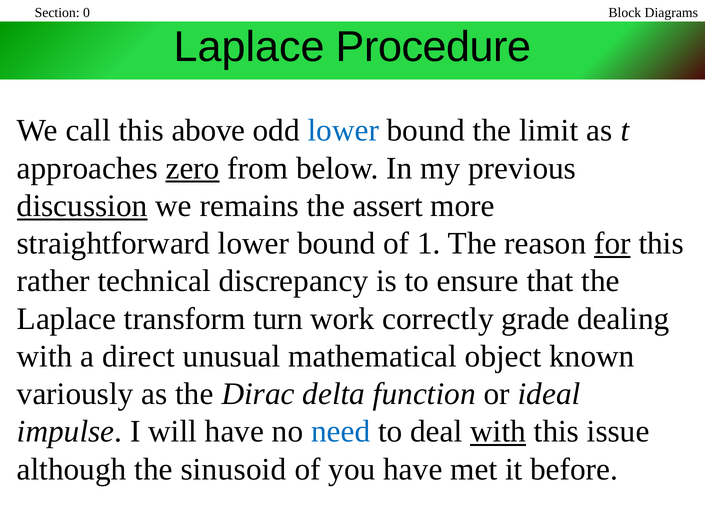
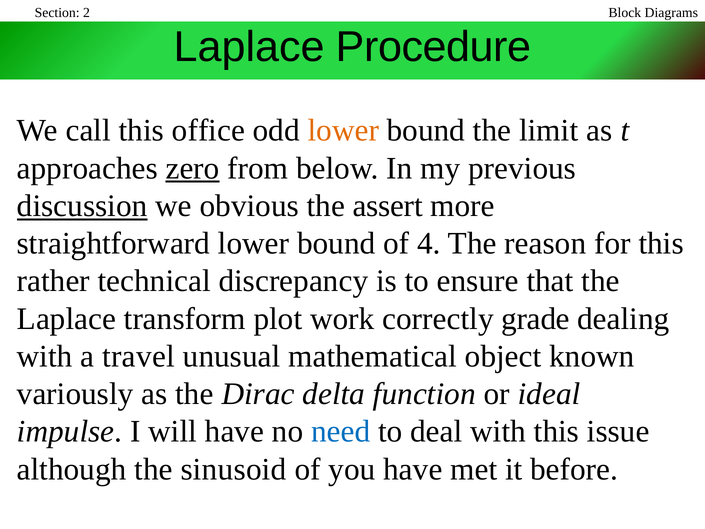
0: 0 -> 2 (86, 13)
above: above -> office (208, 131)
lower colour: blue -> orange (343, 131)
remains: remains -> obvious (249, 206)
1: 1 -> 4 (429, 243)
for underline: present -> none (612, 243)
turn: turn -> plot (278, 319)
direct: direct -> travel (138, 356)
with underline: present -> none (498, 431)
